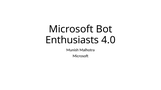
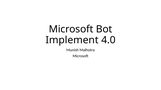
Enthusiasts: Enthusiasts -> Implement (72, 40)
